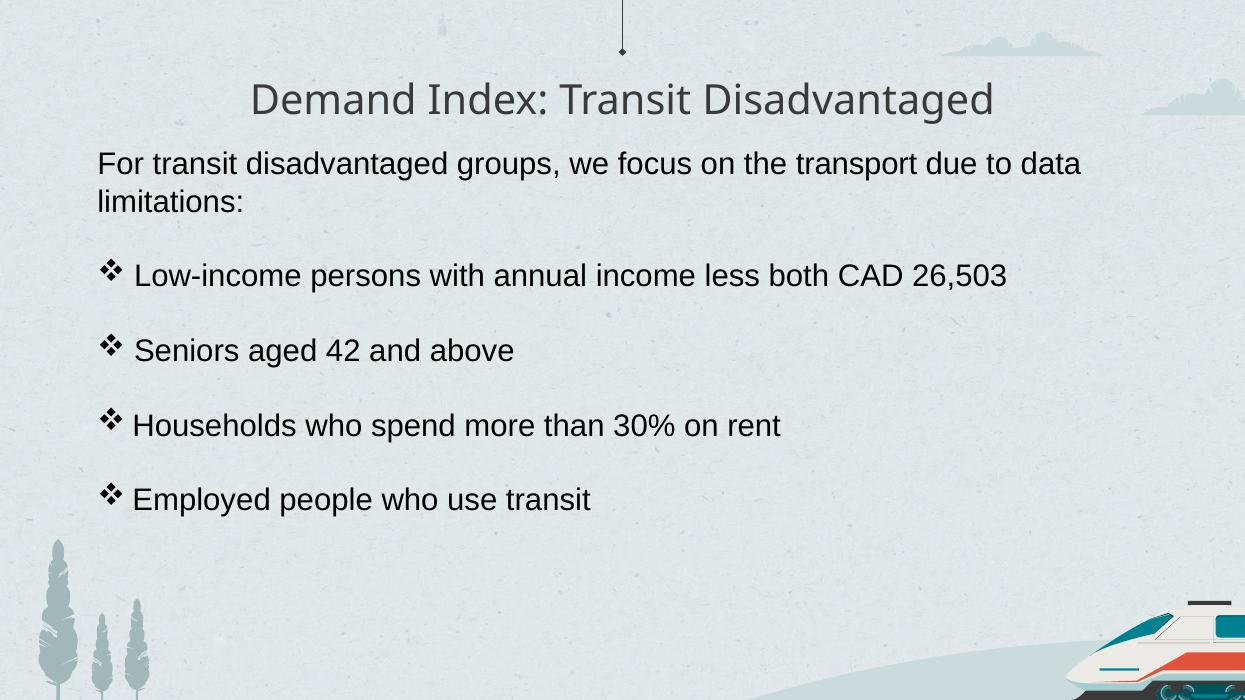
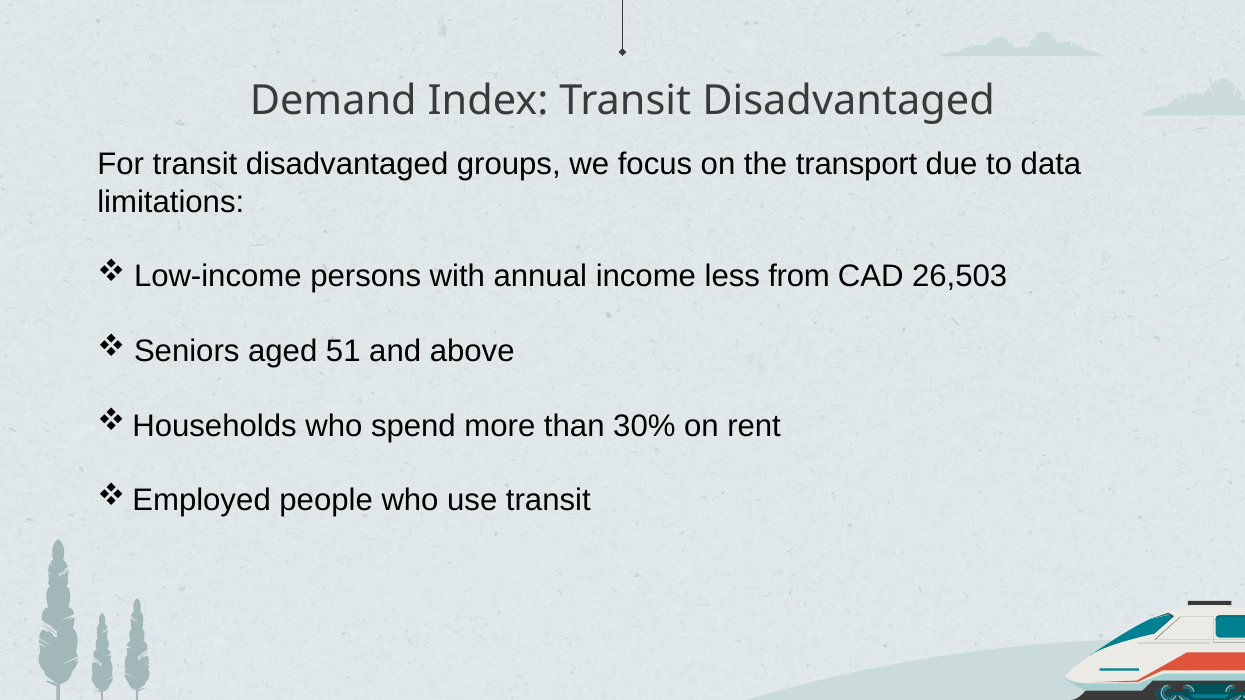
both: both -> from (799, 277)
42: 42 -> 51 (343, 351)
